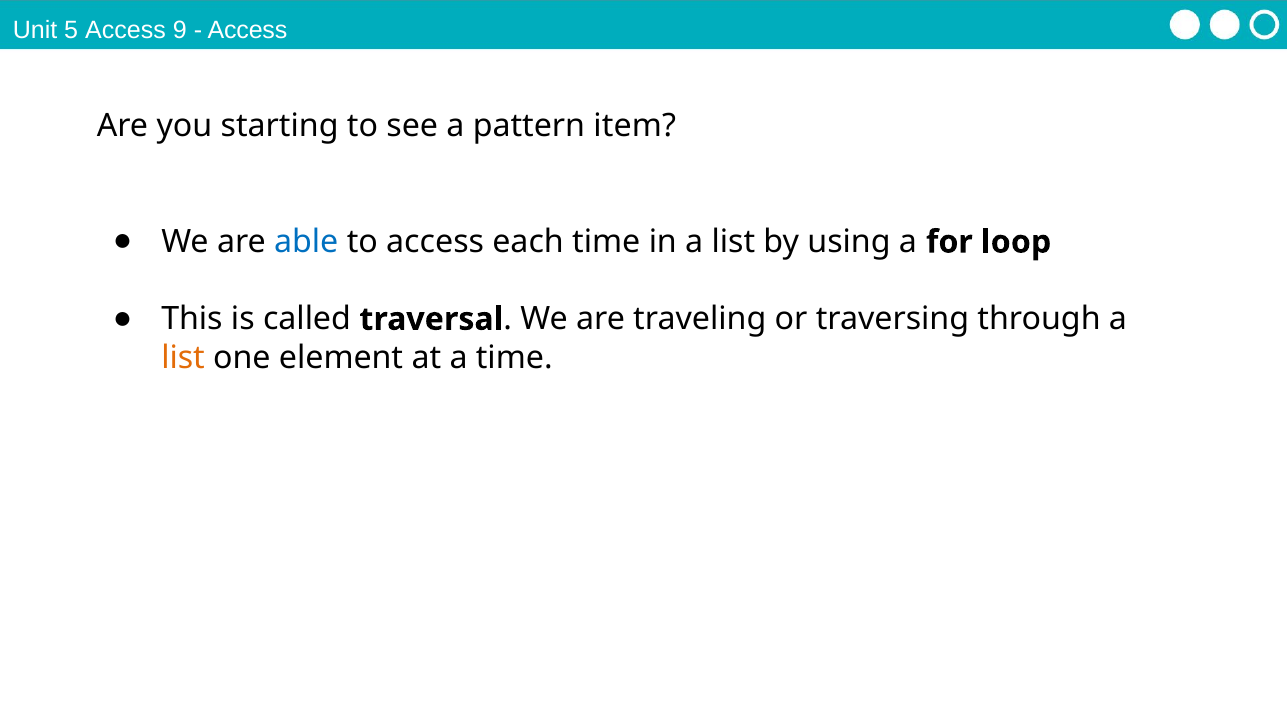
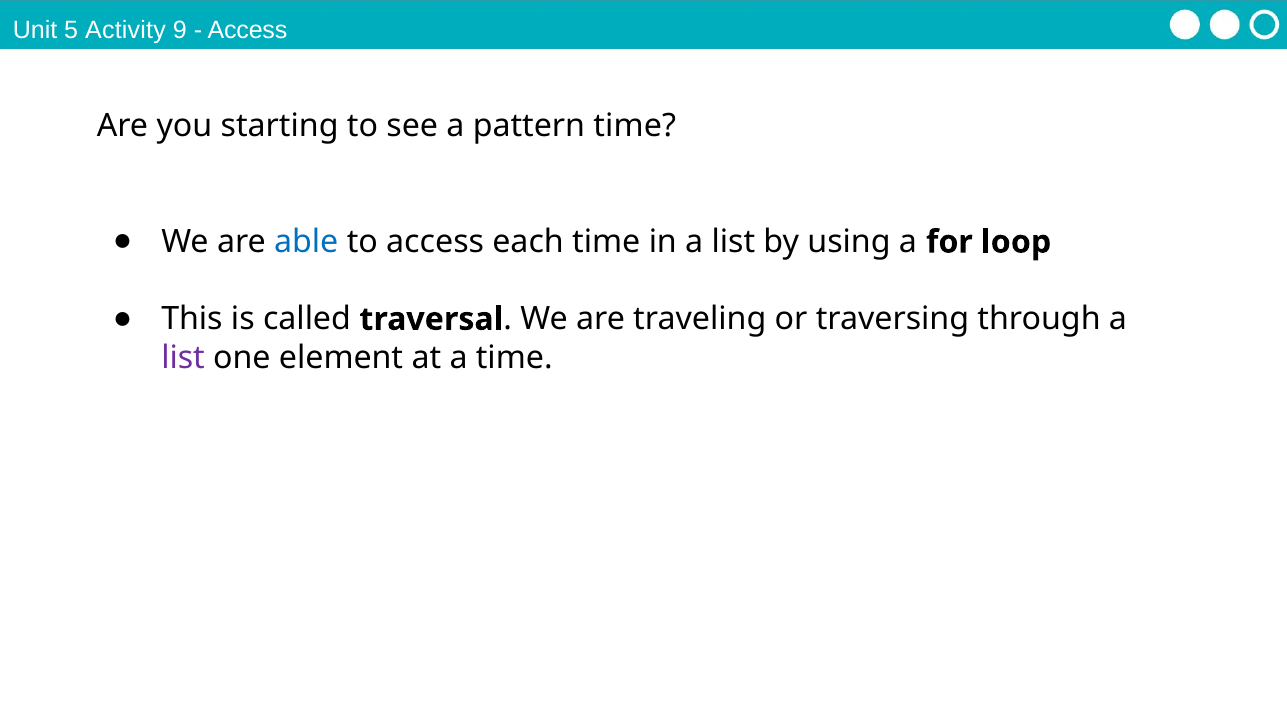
5 Access: Access -> Activity (125, 30)
pattern item: item -> time (635, 126)
list colour: orange -> purple (183, 358)
